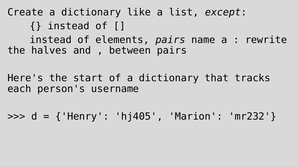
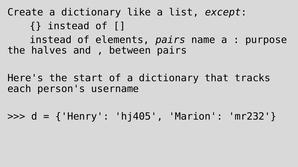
rewrite: rewrite -> purpose (266, 40)
